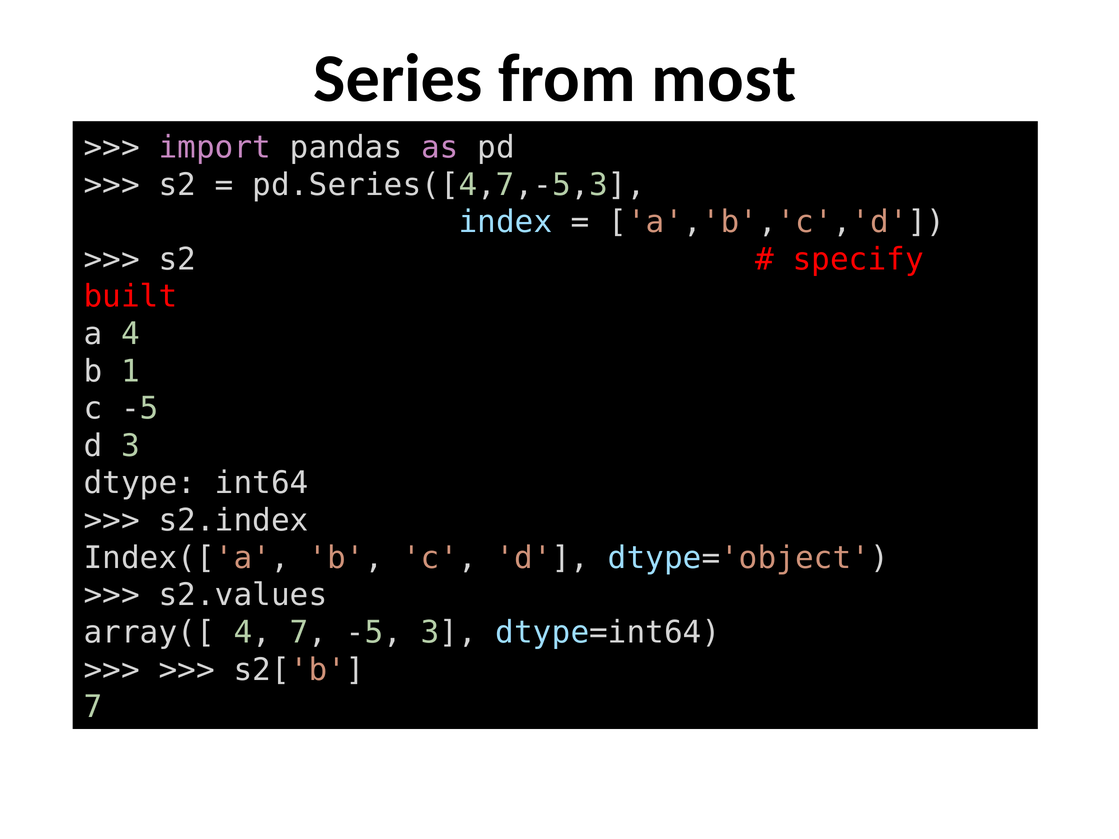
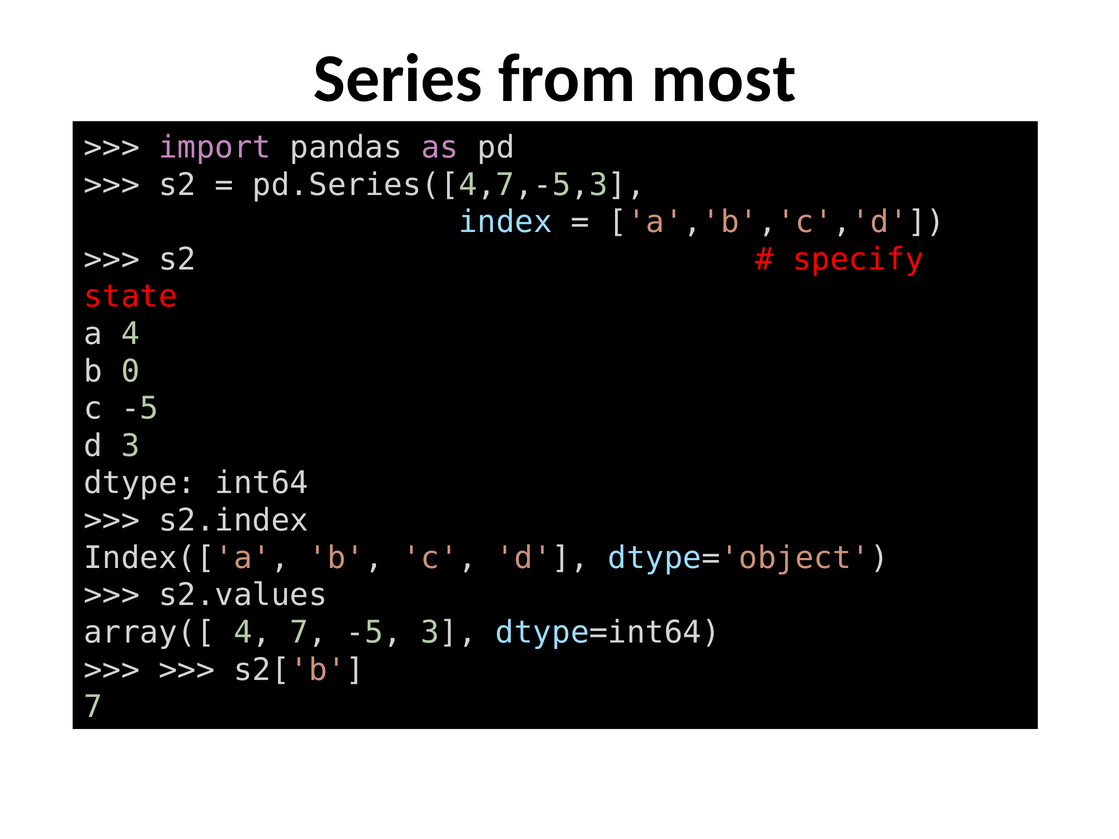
built: built -> state (131, 297)
1: 1 -> 0 (131, 371)
